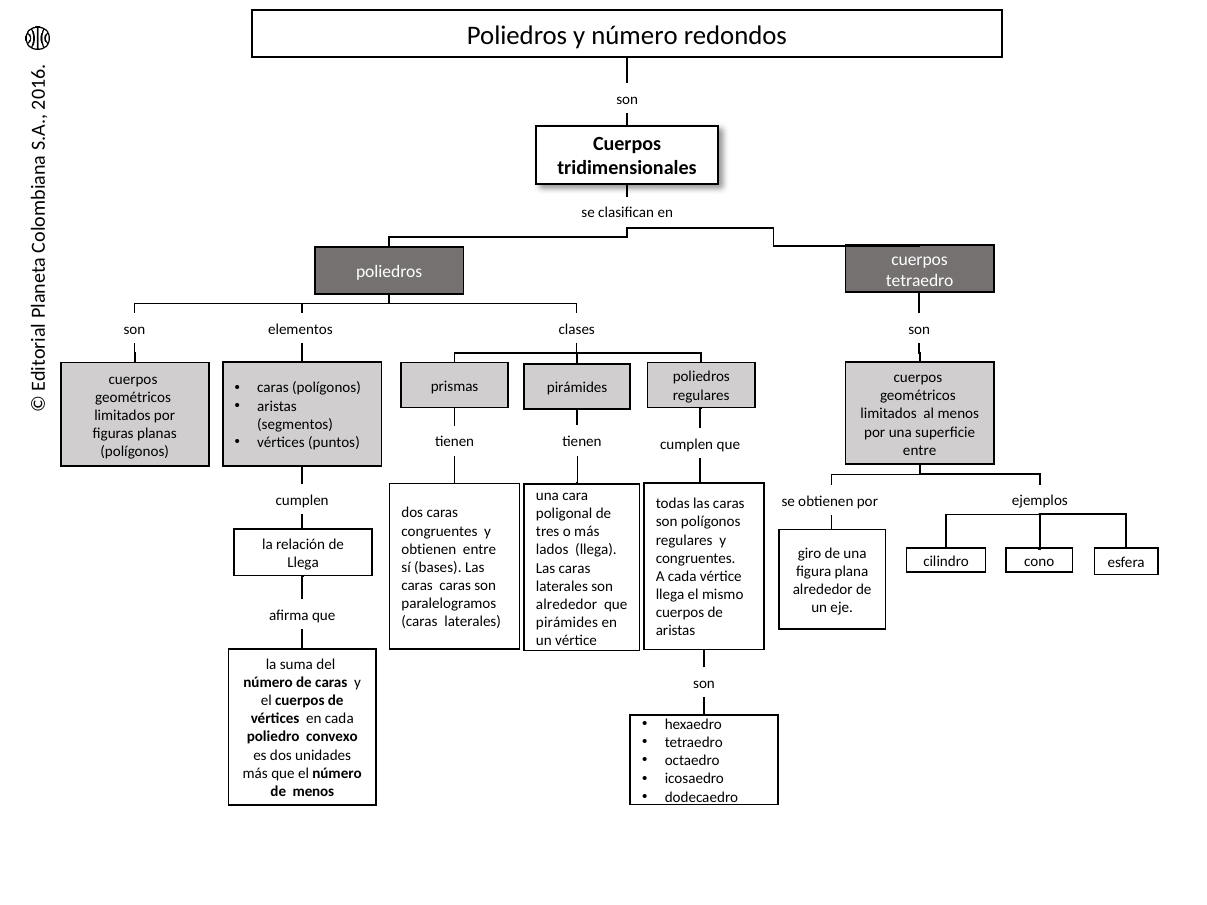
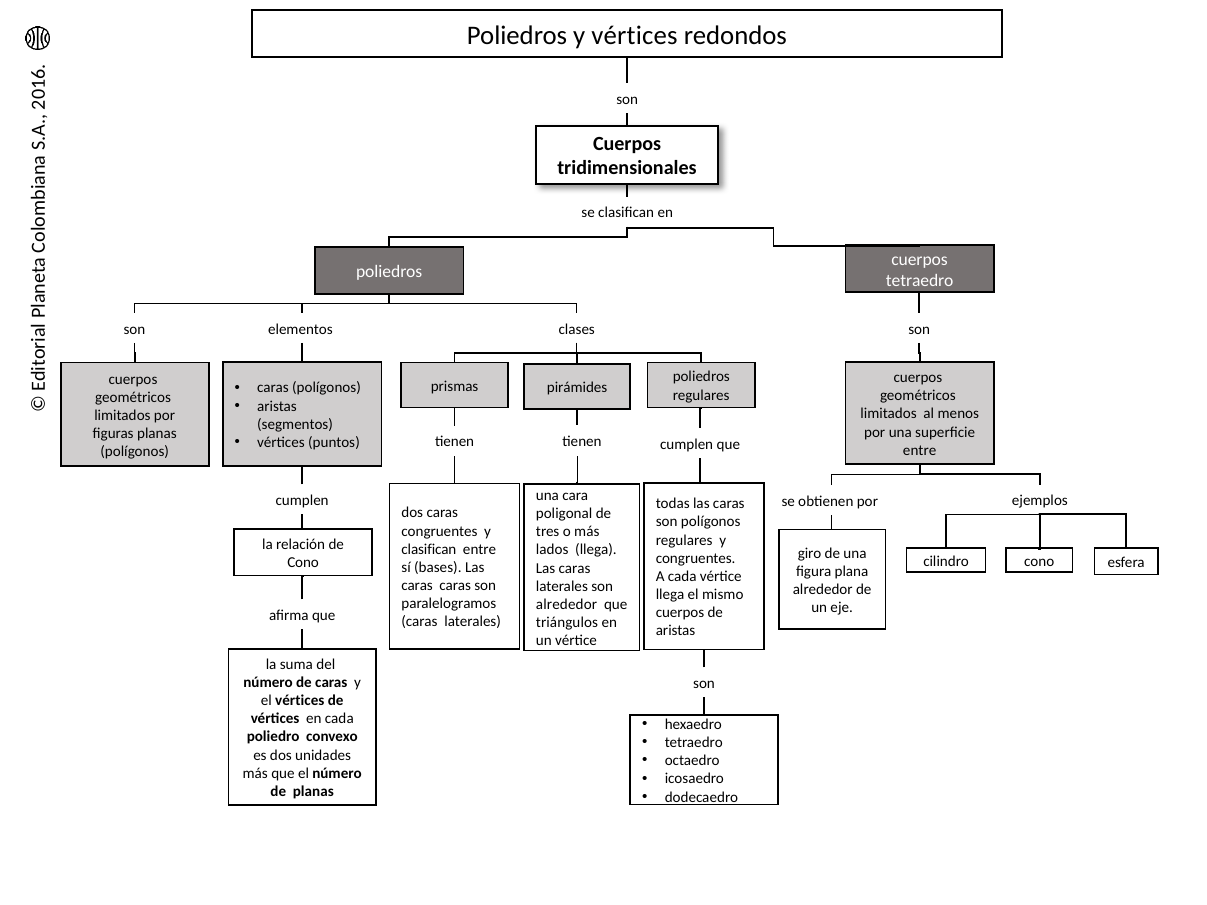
y número: número -> vértices (634, 35)
obtienen: obtienen -> clasifican (429, 549)
Llega: Llega -> Cono (303, 562)
pirámides: pirámides -> triángulos (567, 623)
el cuerpos: cuerpos -> vértices (300, 701)
de menos: menos -> planas (313, 792)
